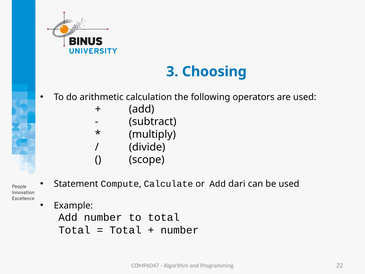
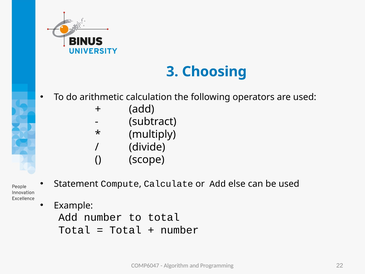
dari: dari -> else (237, 184)
